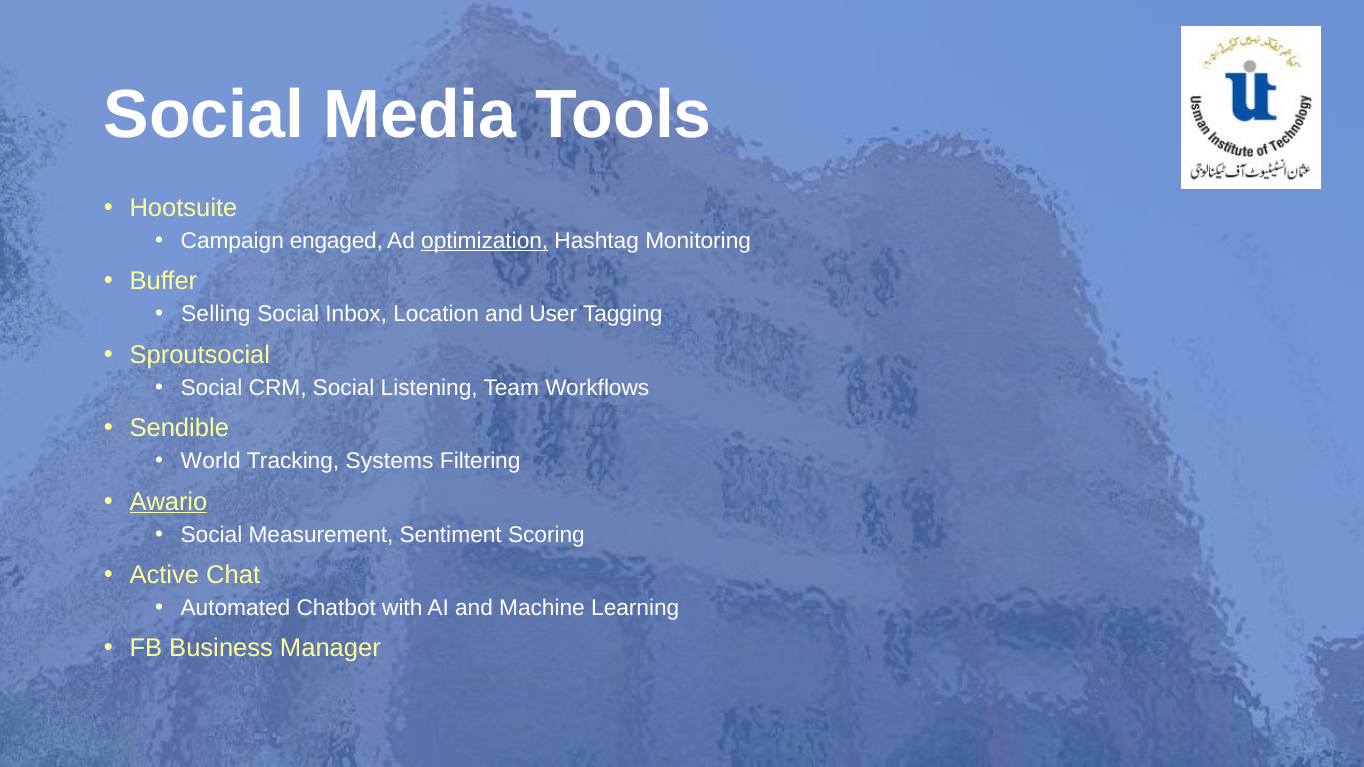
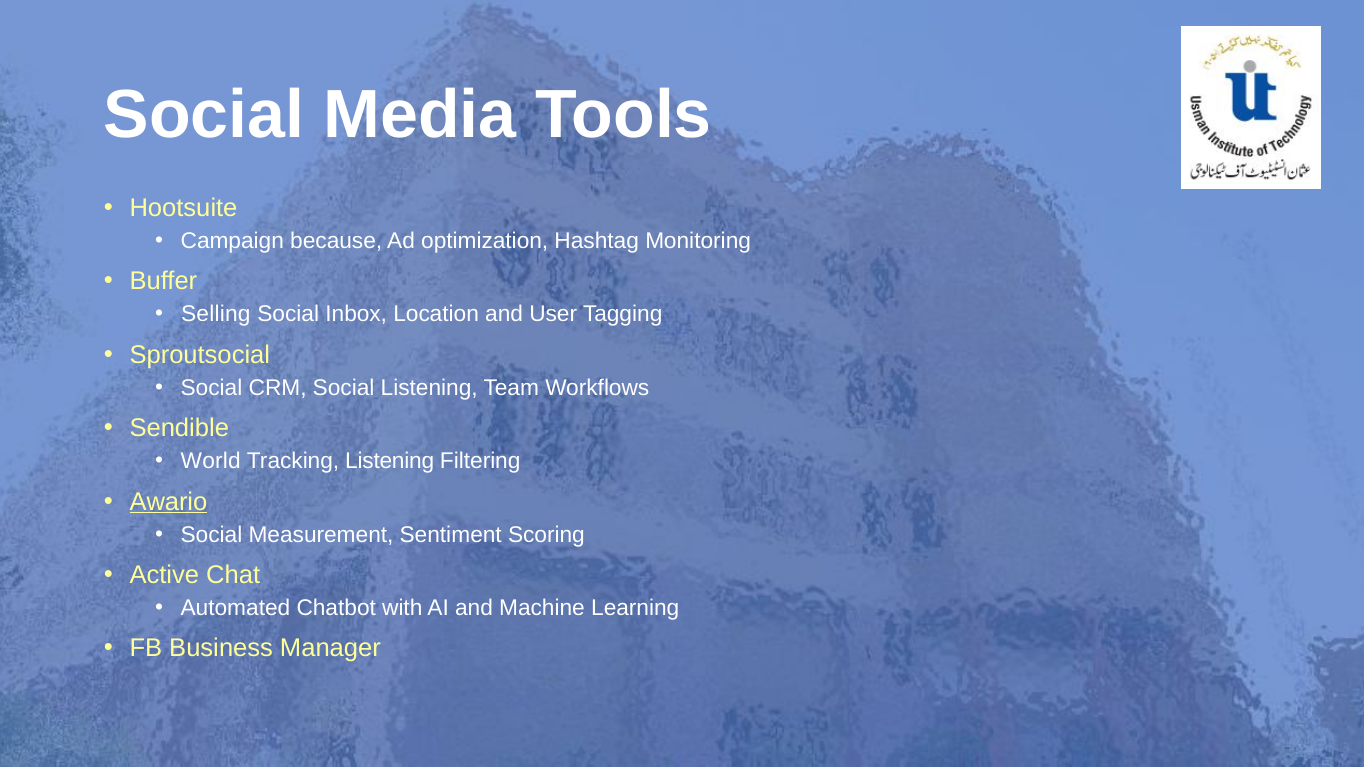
engaged: engaged -> because (336, 241)
optimization underline: present -> none (485, 241)
Tracking Systems: Systems -> Listening (390, 461)
